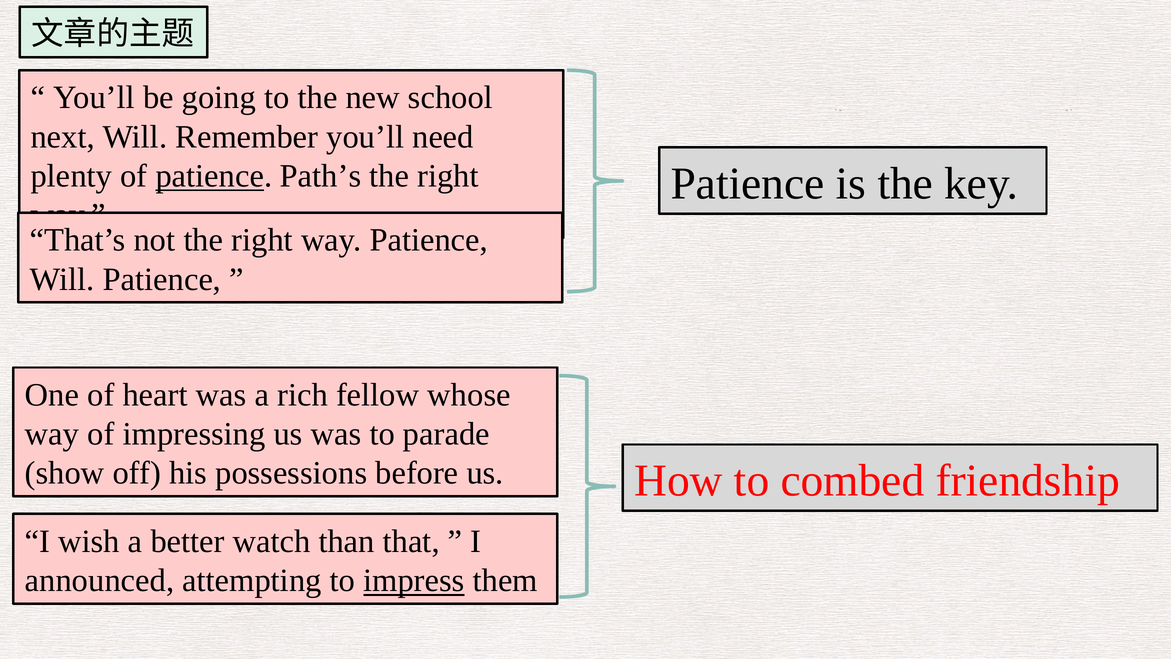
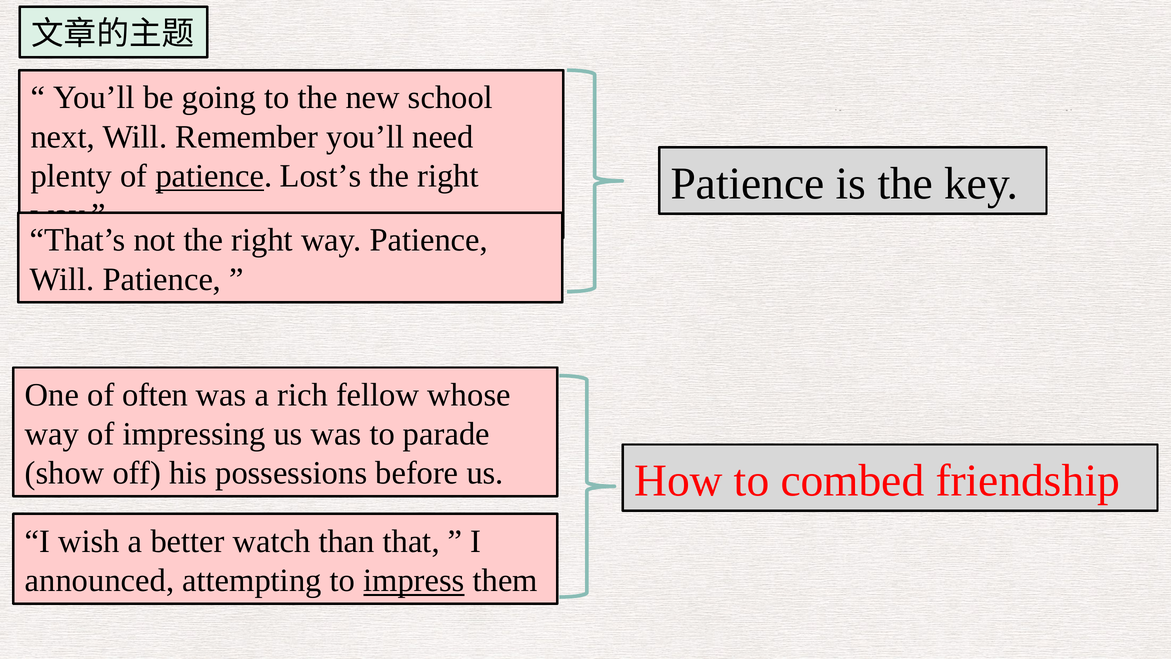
Path’s: Path’s -> Lost’s (321, 176)
heart: heart -> often (155, 395)
